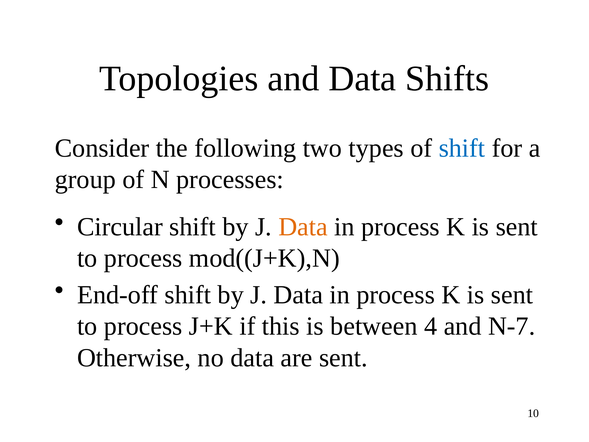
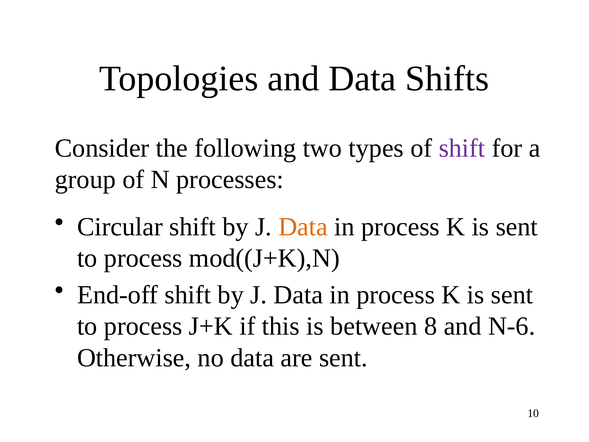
shift colour: blue -> purple (462, 148)
4: 4 -> 8 (431, 326)
N-7: N-7 -> N-6 (512, 326)
